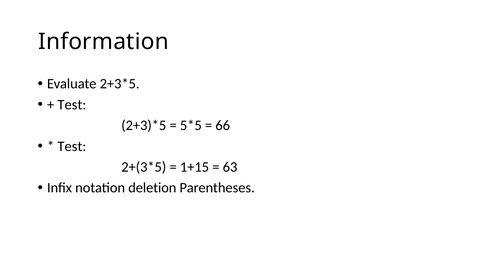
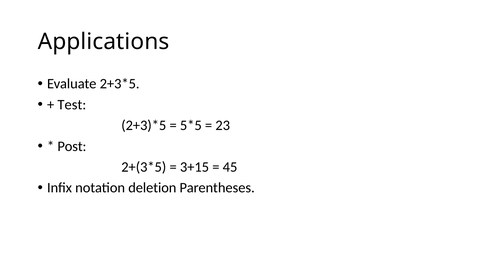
Information: Information -> Applications (104, 42)
66: 66 -> 23 (223, 125)
Test: Test -> Post (72, 146)
1+15: 1+15 -> 3+15 (195, 167)
63: 63 -> 45 (230, 167)
